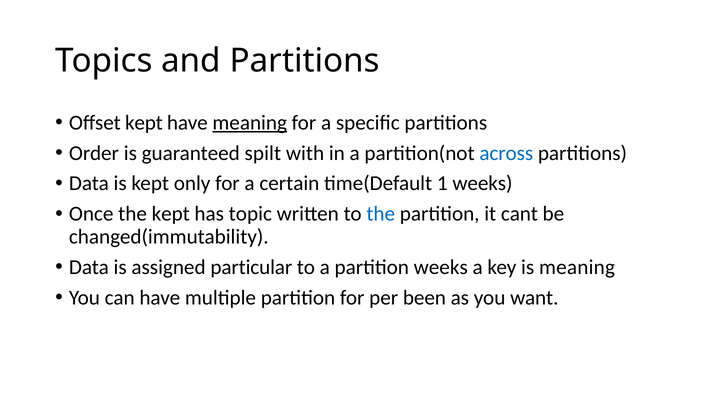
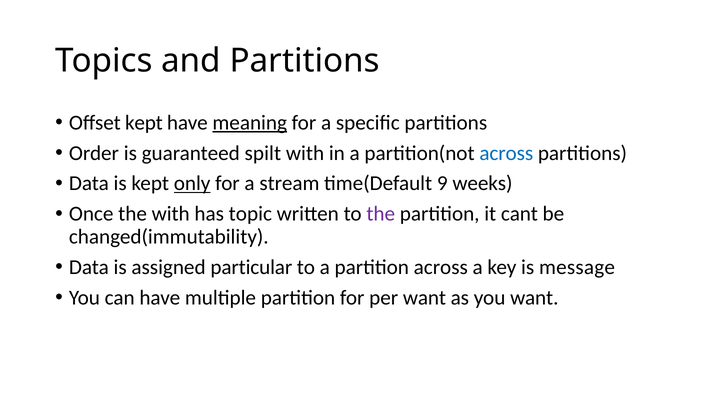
only underline: none -> present (192, 184)
certain: certain -> stream (289, 184)
1: 1 -> 9 (442, 184)
the kept: kept -> with (171, 214)
the colour: blue -> purple (381, 214)
partition weeks: weeks -> across (441, 267)
is meaning: meaning -> message (577, 267)
per been: been -> want (424, 298)
